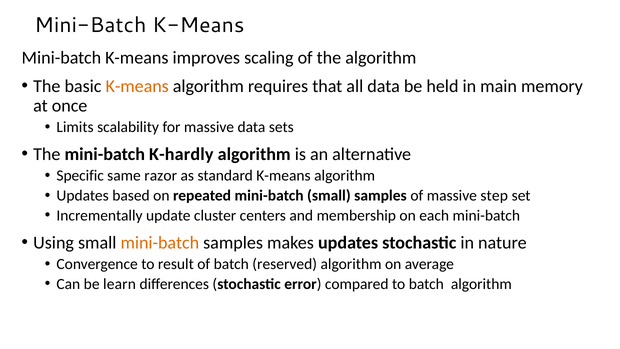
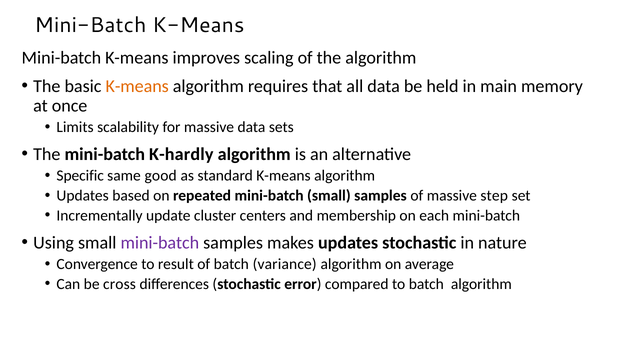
razor: razor -> good (161, 175)
mini-batch colour: orange -> purple (160, 242)
reserved: reserved -> variance (285, 264)
learn: learn -> cross (120, 284)
